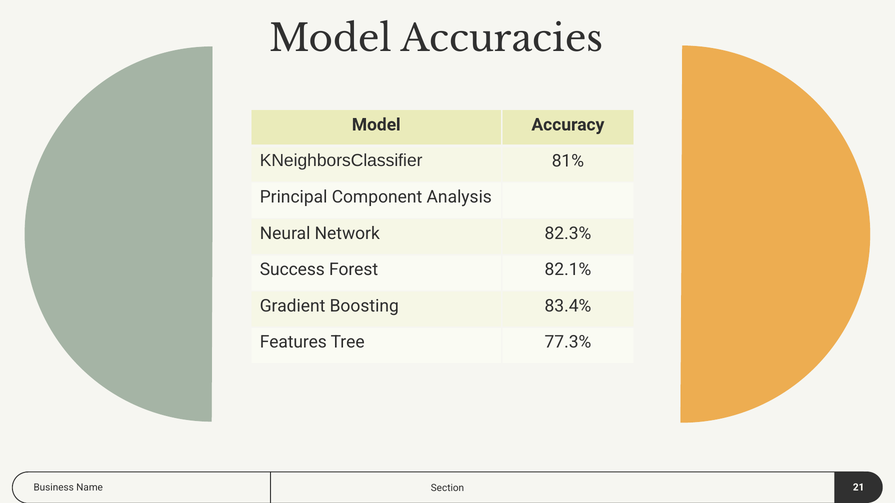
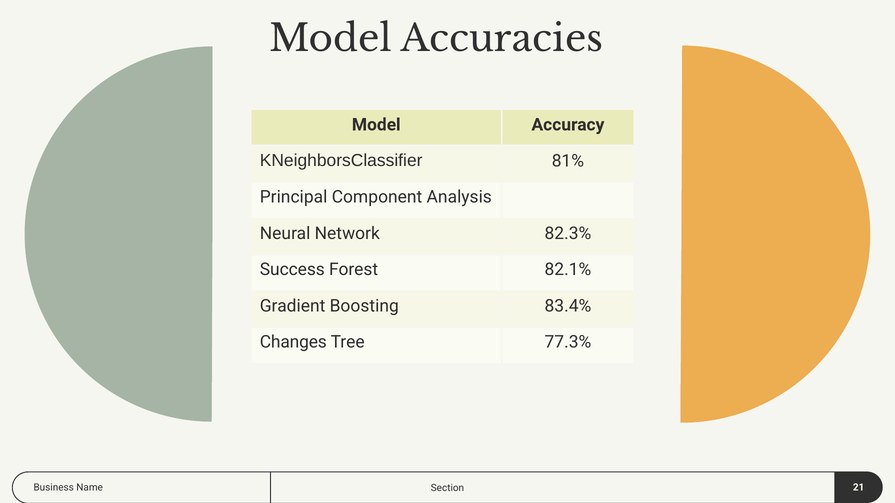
Features: Features -> Changes (293, 343)
